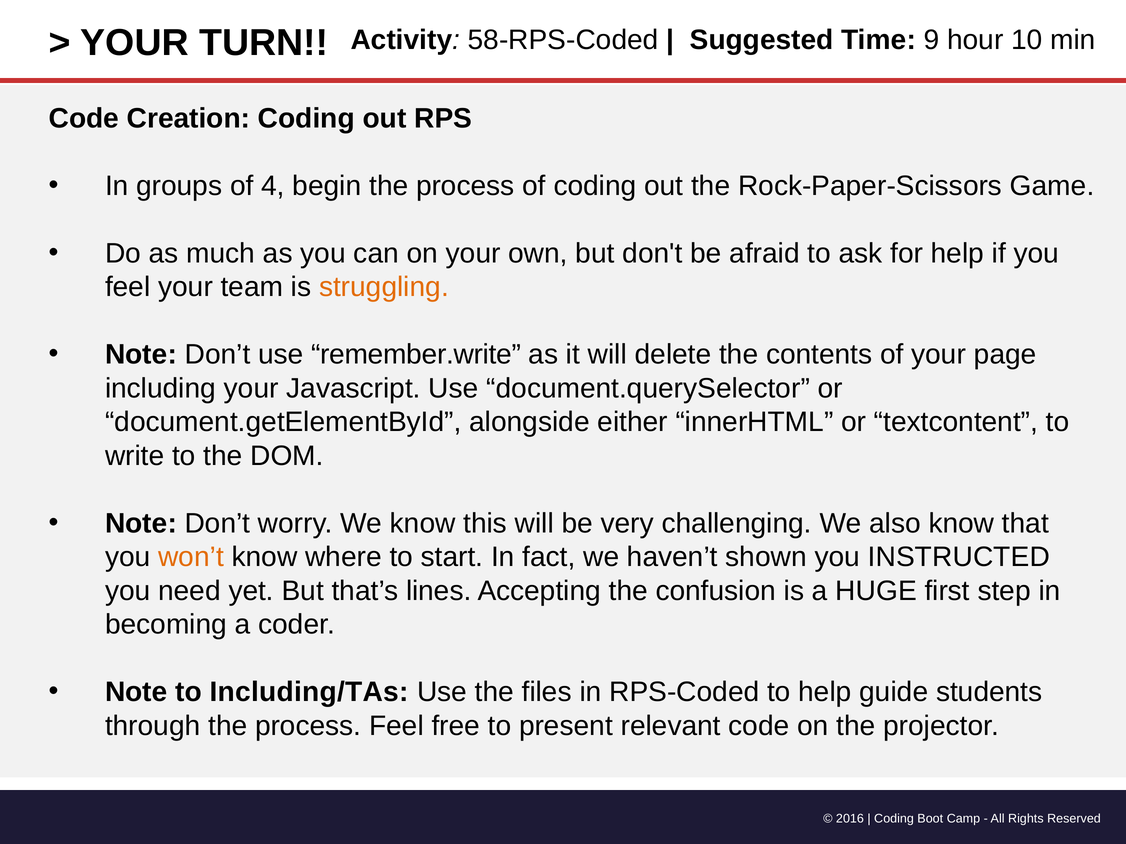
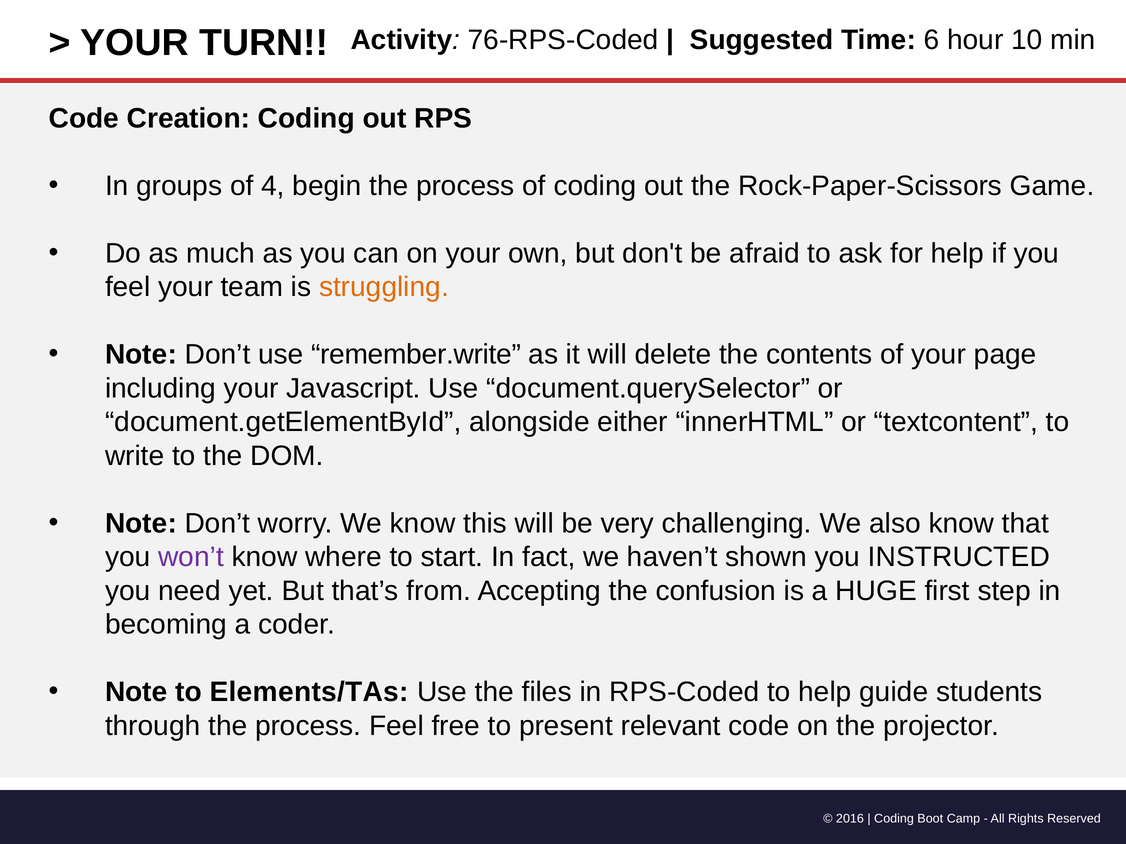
58-RPS-Coded: 58-RPS-Coded -> 76-RPS-Coded (563, 40)
9: 9 -> 6 (932, 40)
won’t colour: orange -> purple (191, 557)
lines: lines -> from (439, 591)
Including/TAs: Including/TAs -> Elements/TAs (309, 693)
